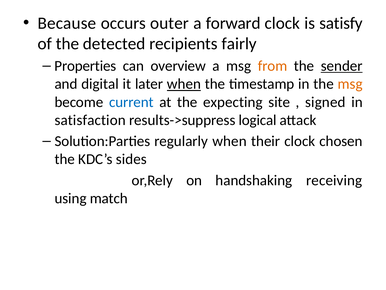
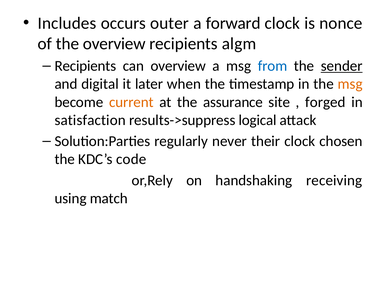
Because: Because -> Includes (67, 23)
satisfy: satisfy -> nonce (341, 23)
the detected: detected -> overview (114, 44)
fairly: fairly -> algm (239, 44)
Properties: Properties -> Recipients (85, 66)
from colour: orange -> blue (273, 66)
when underline: present -> none (184, 84)
current colour: blue -> orange (131, 102)
expecting: expecting -> assurance (233, 102)
signed: signed -> forged (325, 102)
regularly when: when -> never (230, 141)
sides: sides -> code (131, 159)
